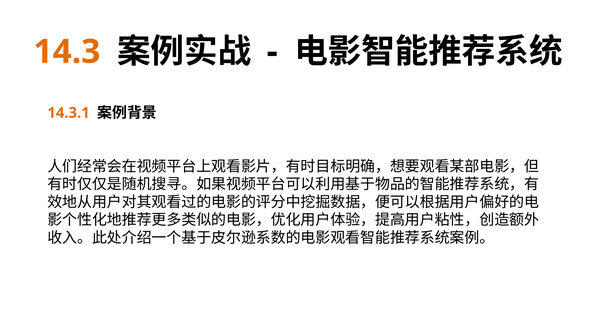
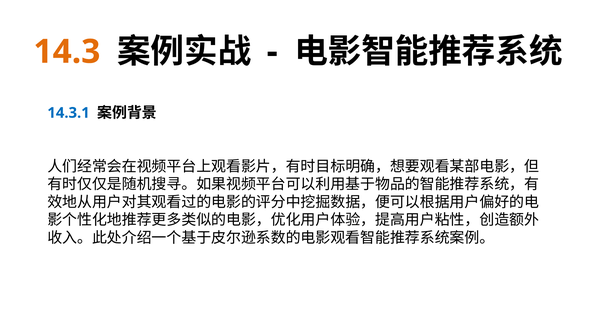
14.3.1 colour: orange -> blue (69, 113)
